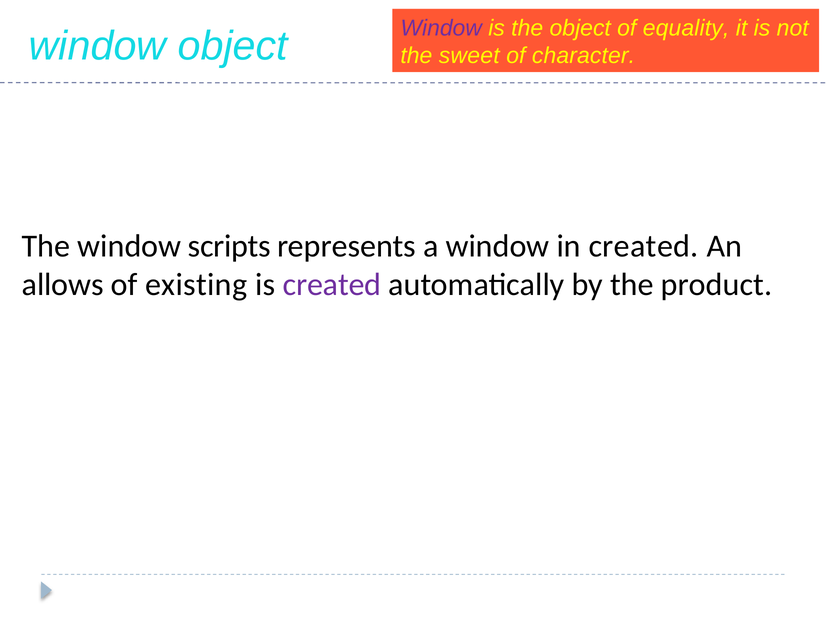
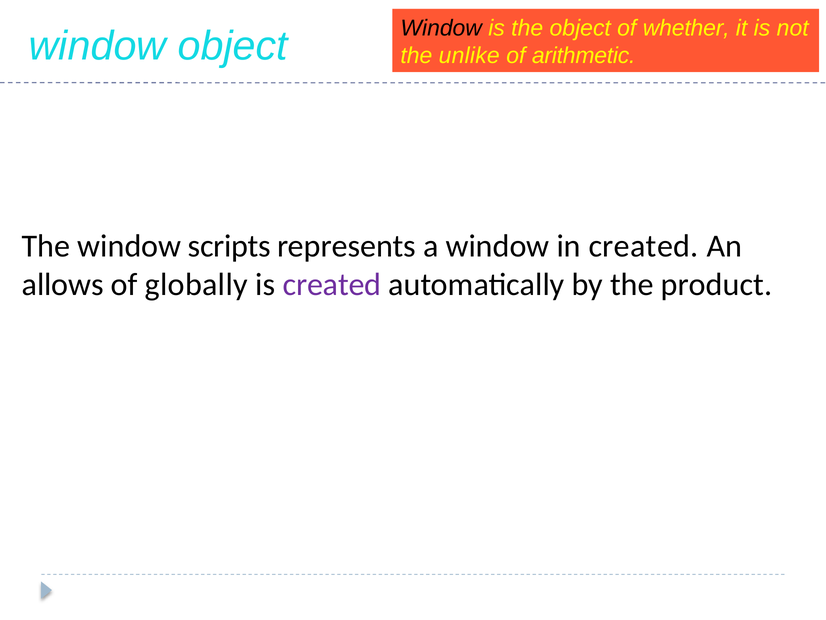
Window colour: purple -> black (441, 28)
equality: equality -> whether (686, 28)
sweet: sweet -> unlike (469, 56)
character: character -> arithmetic (584, 56)
existing: existing -> globally (196, 284)
